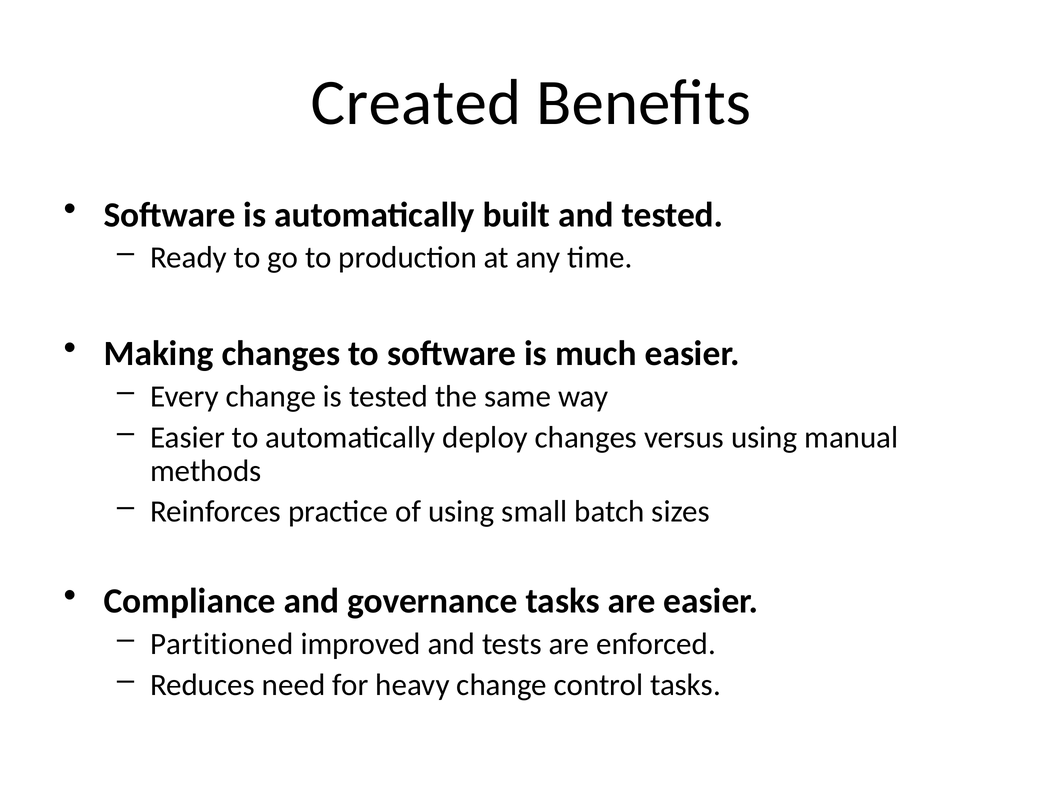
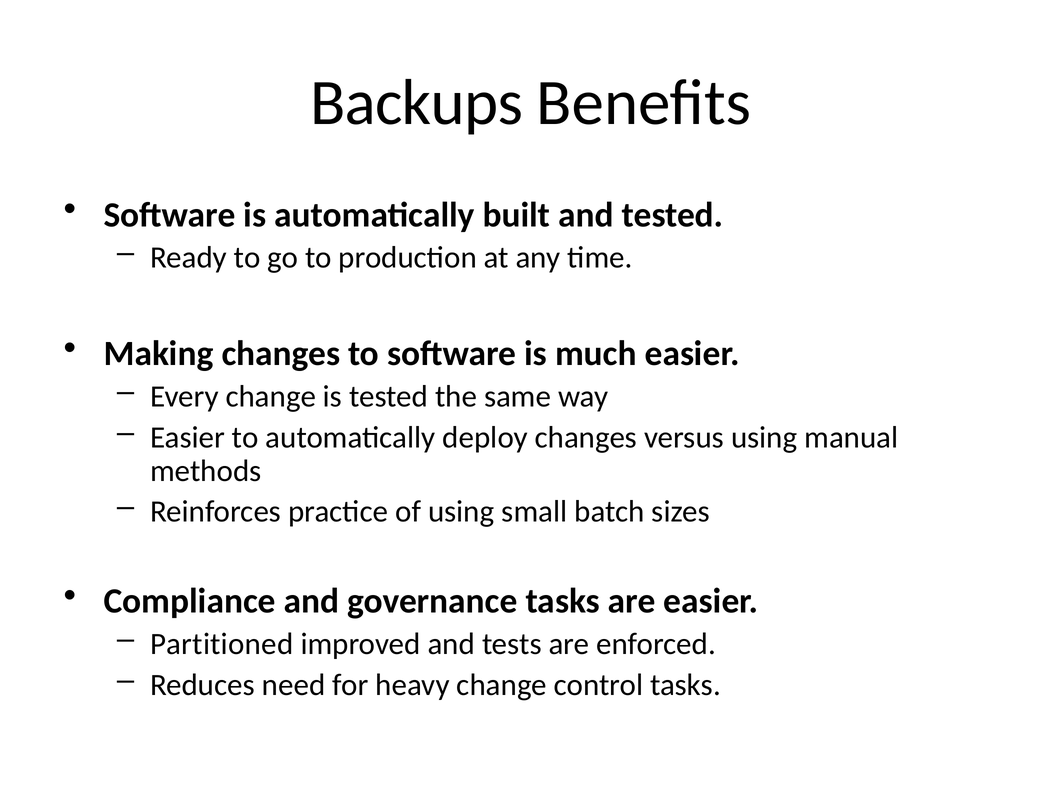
Created: Created -> Backups (417, 103)
